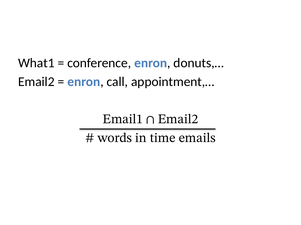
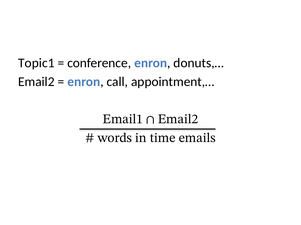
What1: What1 -> Topic1 (36, 63)
